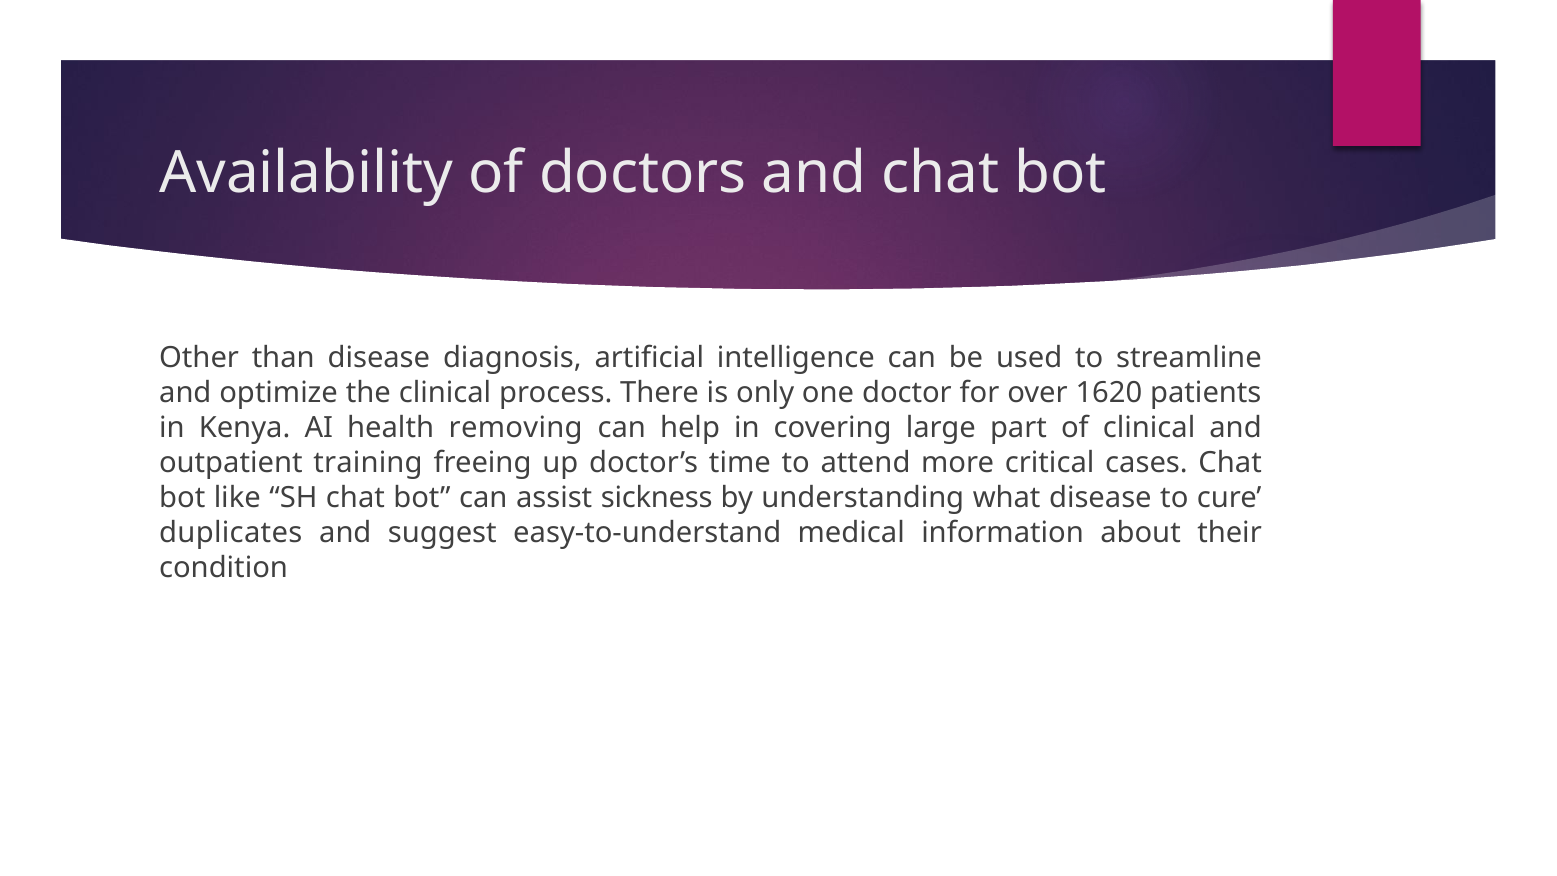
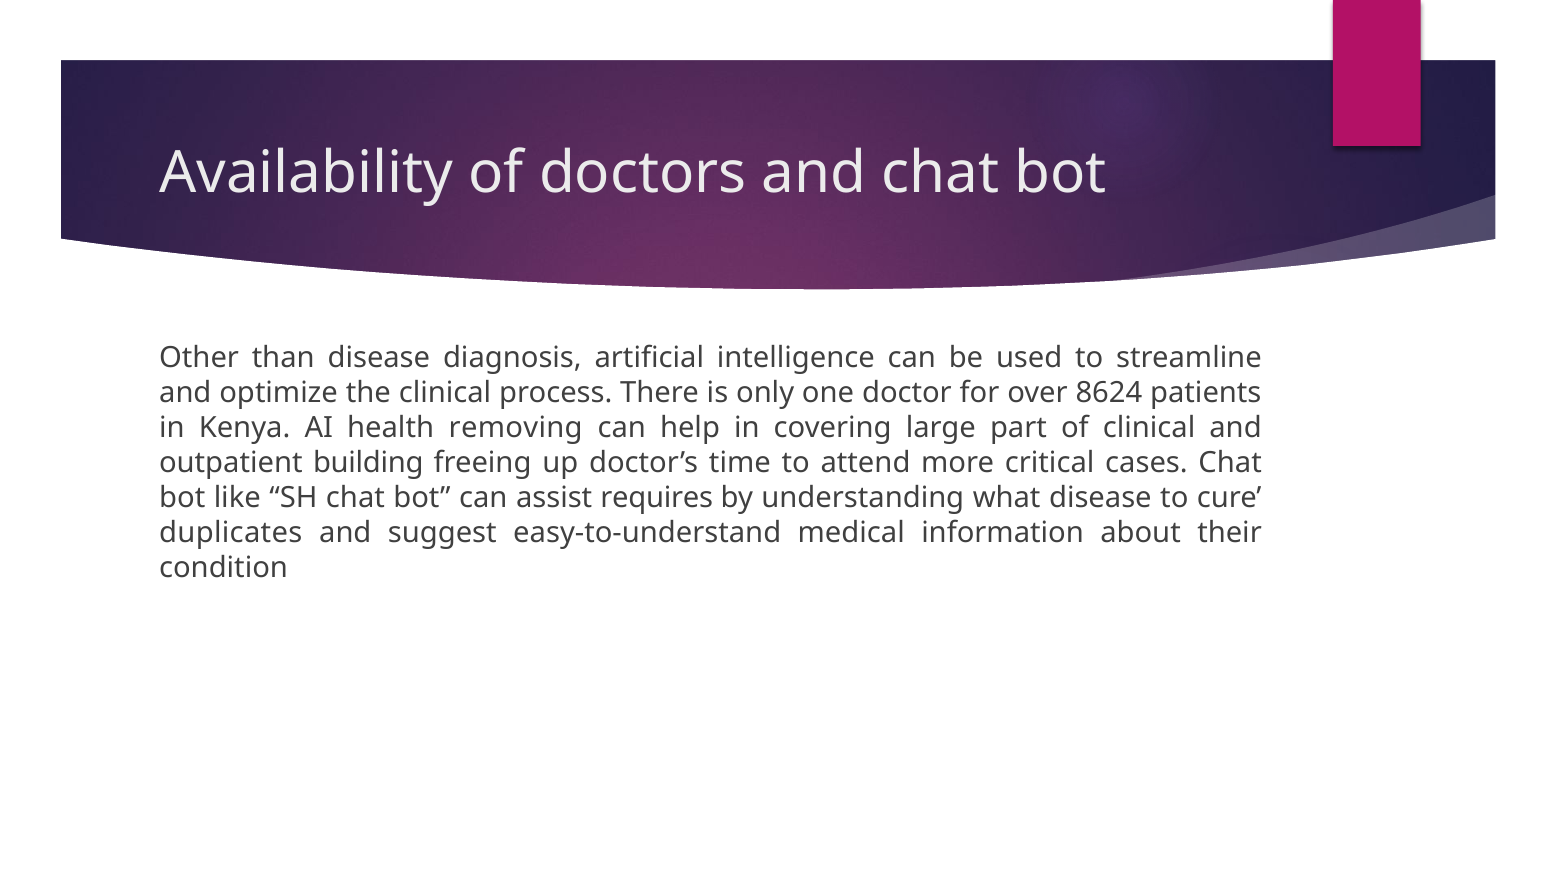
1620: 1620 -> 8624 (1109, 393)
training: training -> building (368, 463)
sickness: sickness -> requires (657, 498)
